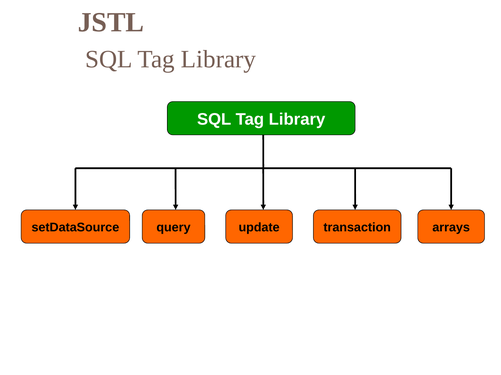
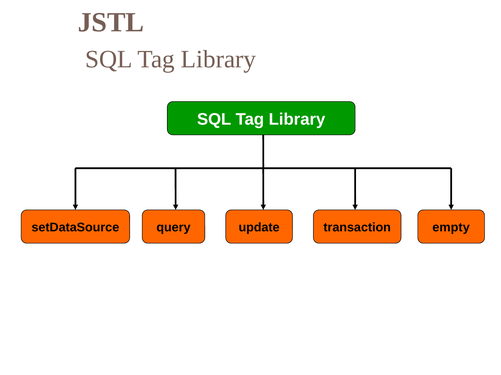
arrays: arrays -> empty (451, 228)
